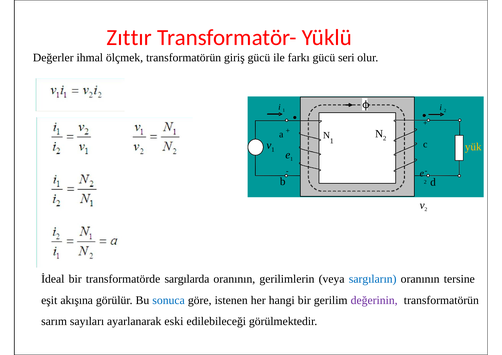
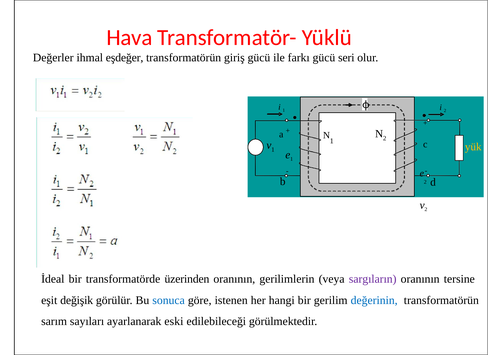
Zıttır: Zıttır -> Hava (129, 38)
ölçmek: ölçmek -> eşdeğer (125, 58)
sargılarda: sargılarda -> üzerinden (187, 279)
sargıların colour: blue -> purple (373, 279)
akışına: akışına -> değişik (77, 300)
değerinin colour: purple -> blue (374, 300)
